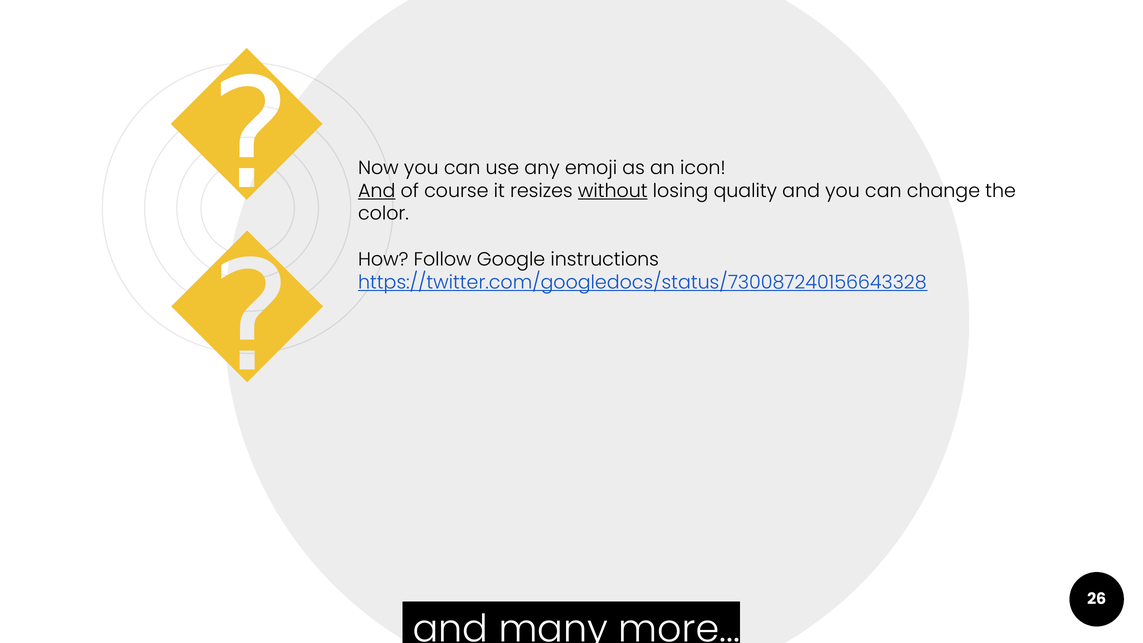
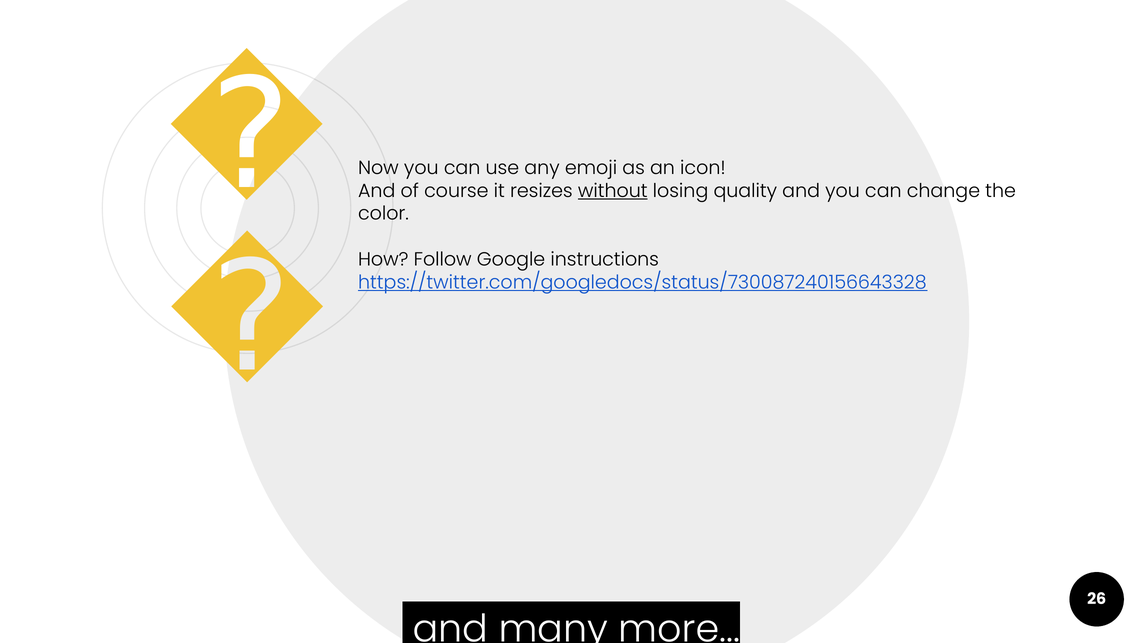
And underline: present -> none (377, 191)
